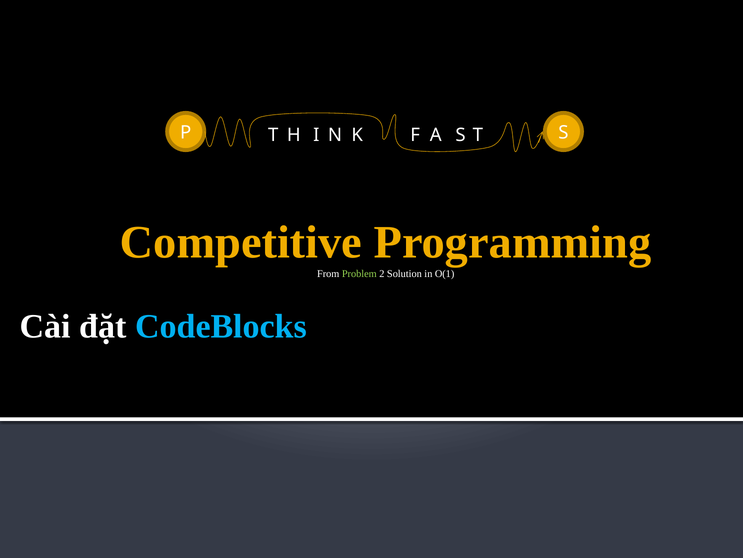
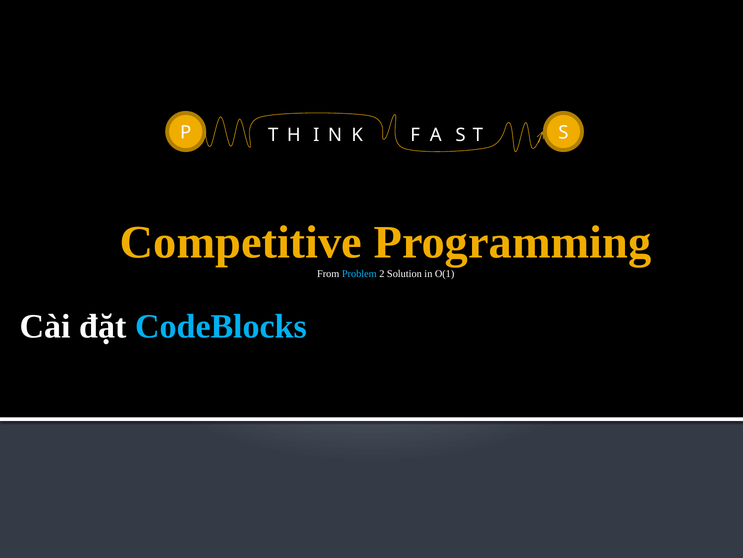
Problem colour: light green -> light blue (359, 273)
